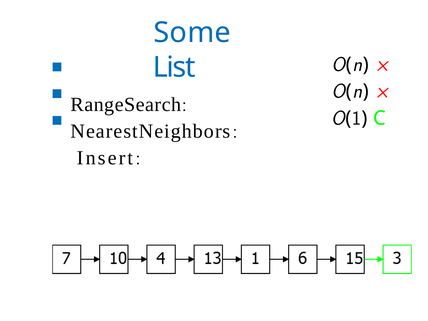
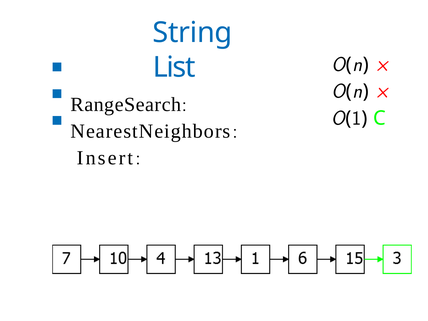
Some: Some -> String (192, 33)
